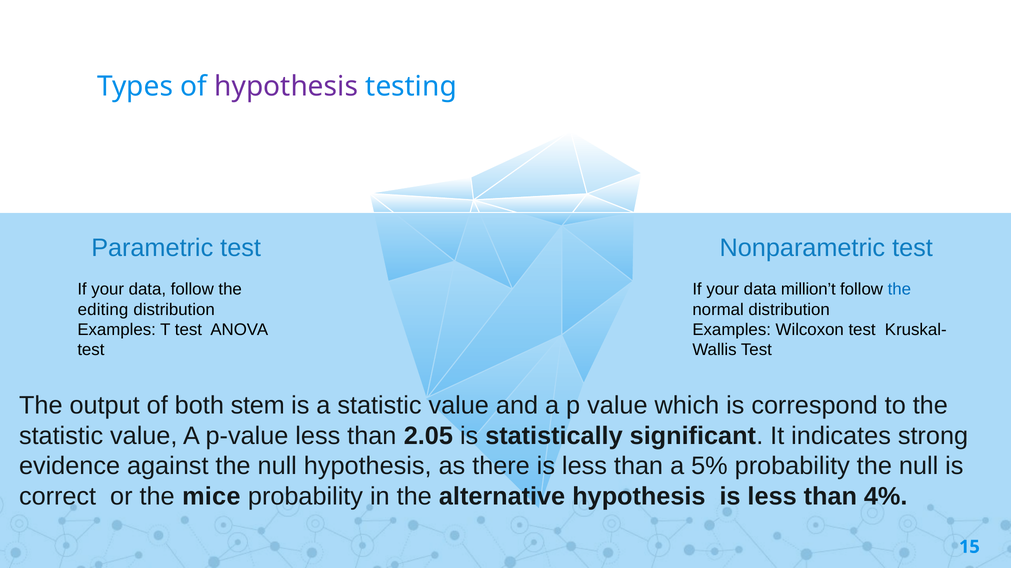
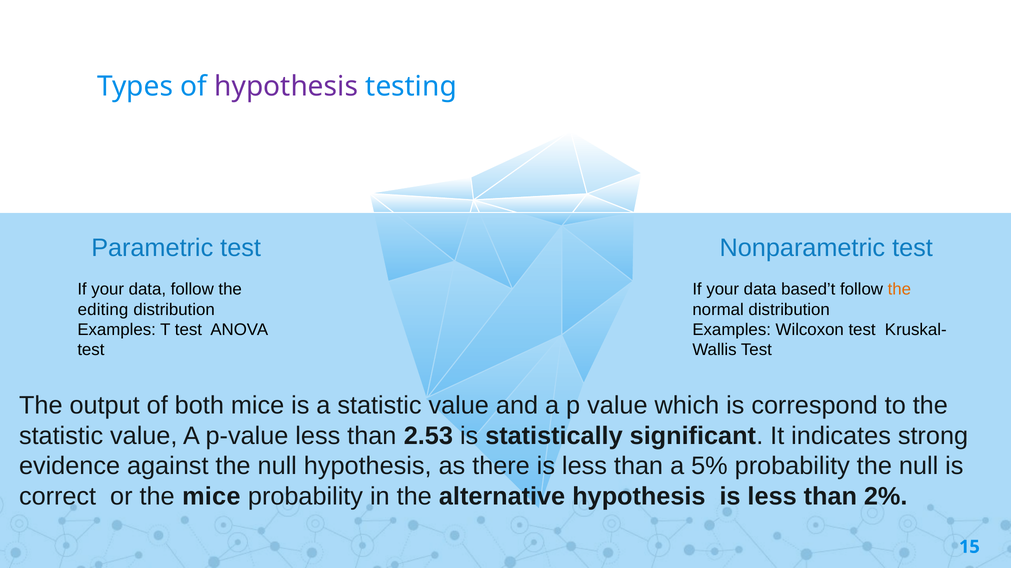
million’t: million’t -> based’t (808, 290)
the colour: blue -> orange (899, 290)
both stem: stem -> mice (258, 406)
2.05: 2.05 -> 2.53 (428, 436)
4%: 4% -> 2% (886, 497)
